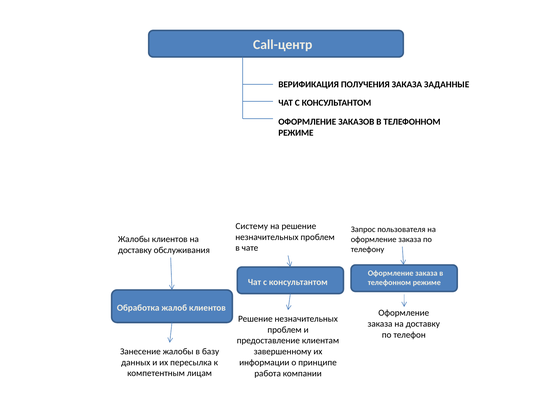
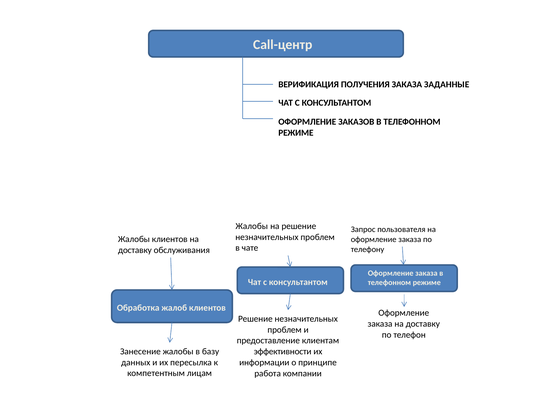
Систему: Систему -> Жалобы (252, 226)
завершенному: завершенному -> эффективности (283, 352)
